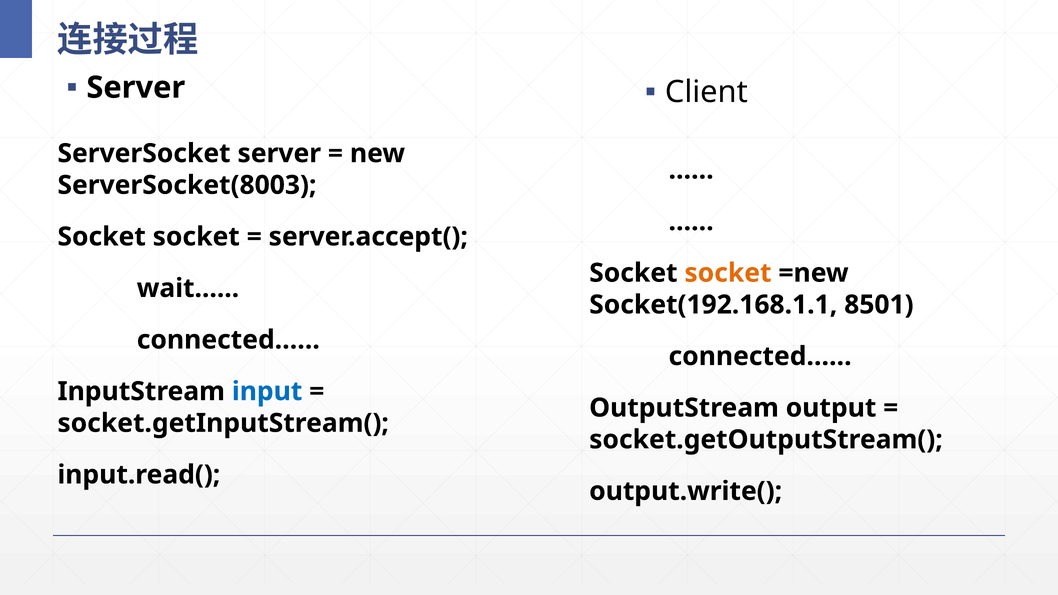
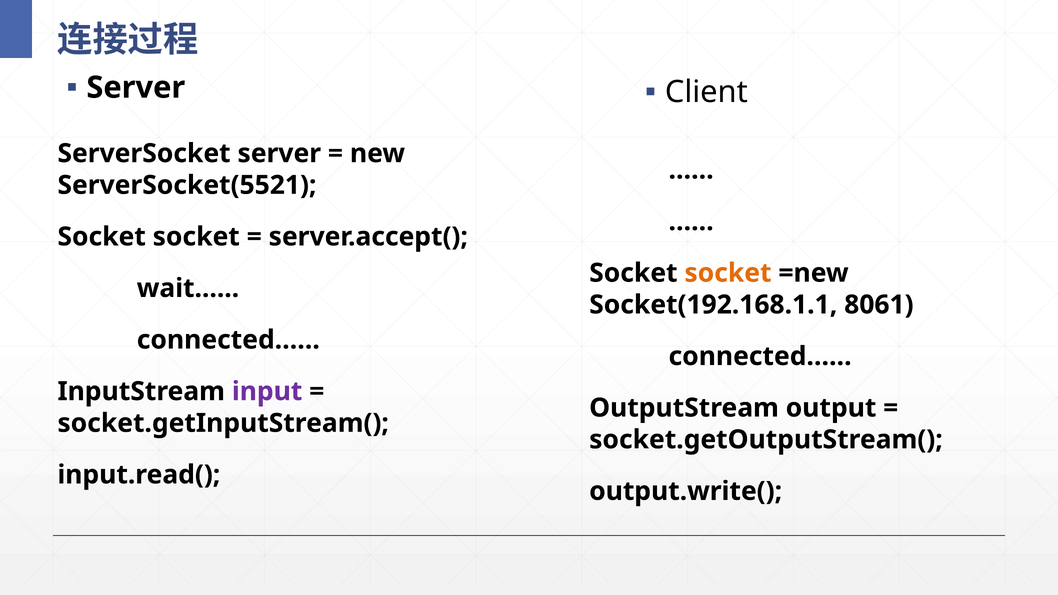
ServerSocket(8003: ServerSocket(8003 -> ServerSocket(5521 (187, 185)
8501: 8501 -> 8061 (879, 305)
input colour: blue -> purple (267, 391)
